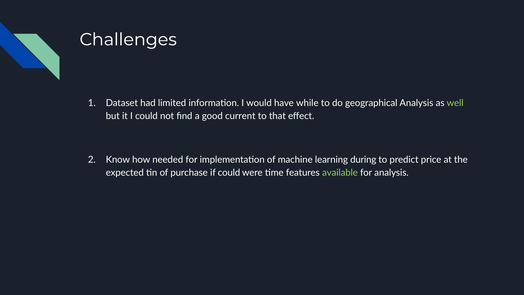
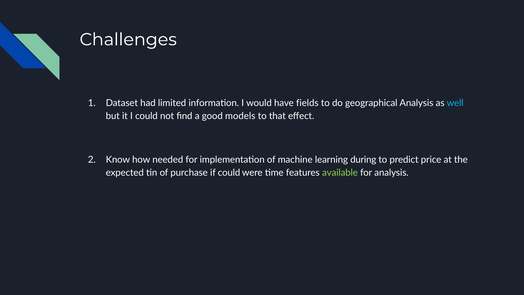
while: while -> fields (307, 103)
well colour: light green -> light blue (455, 103)
current: current -> models (240, 116)
